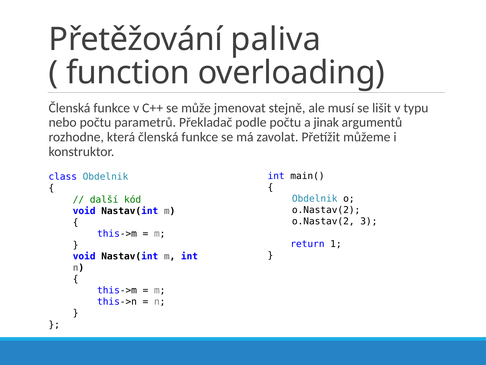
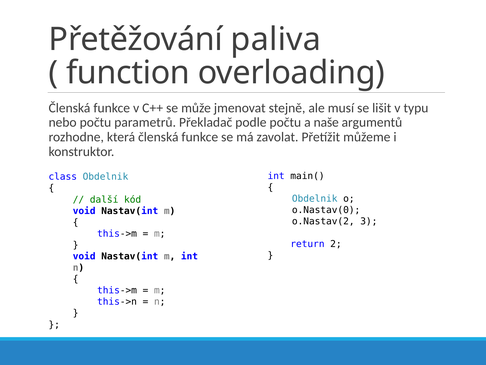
jinak: jinak -> naše (326, 122)
o.Nastav(2: o.Nastav(2 -> o.Nastav(0 (326, 210)
1: 1 -> 2 (336, 244)
